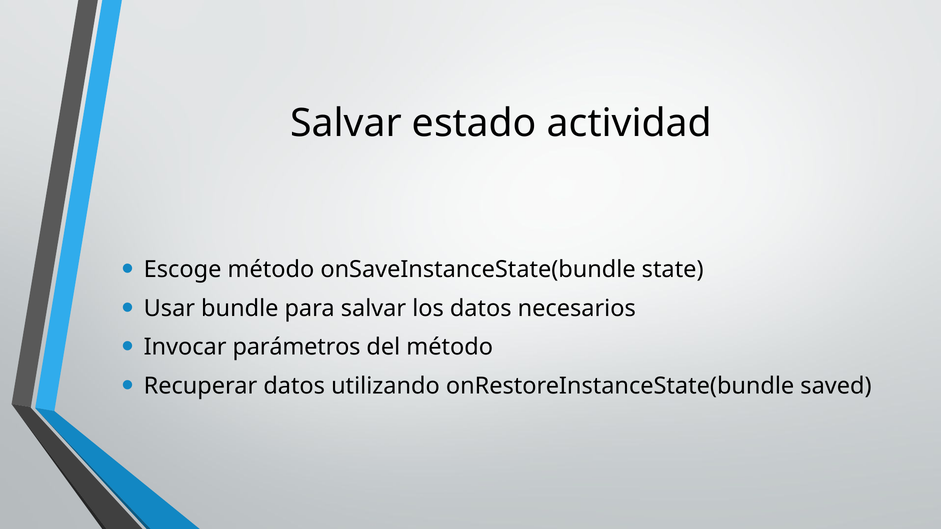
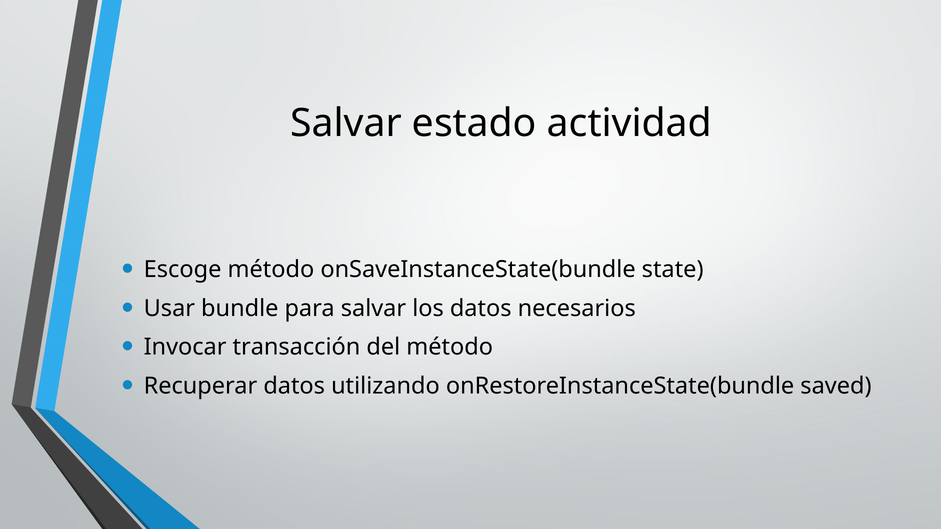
parámetros: parámetros -> transacción (296, 347)
